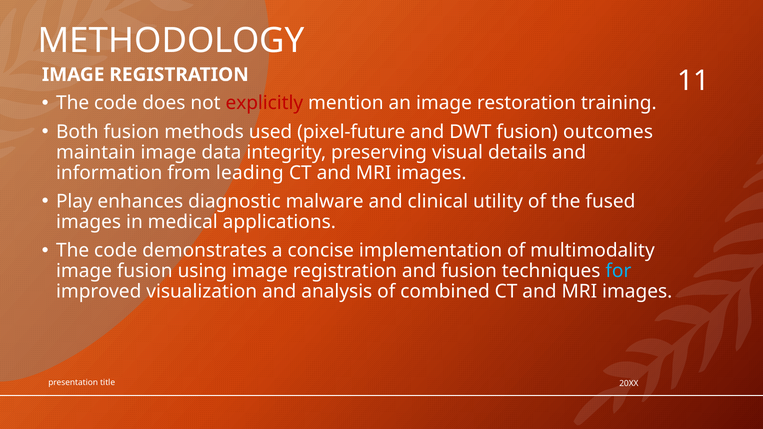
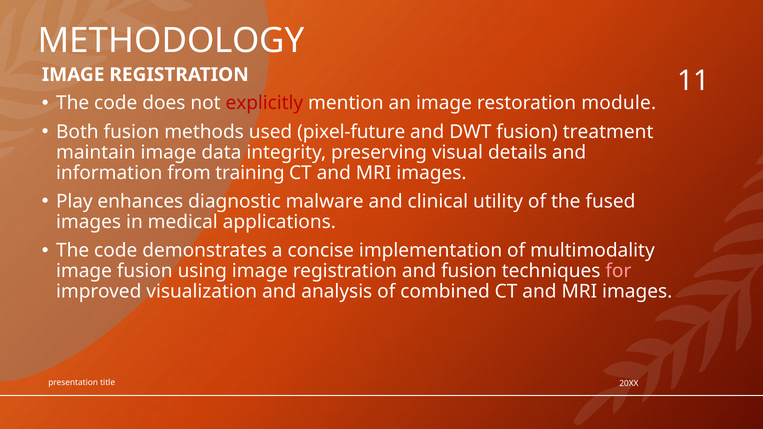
training: training -> module (619, 103)
outcomes: outcomes -> treatment (608, 132)
leading: leading -> training (250, 173)
for colour: light blue -> pink (618, 271)
